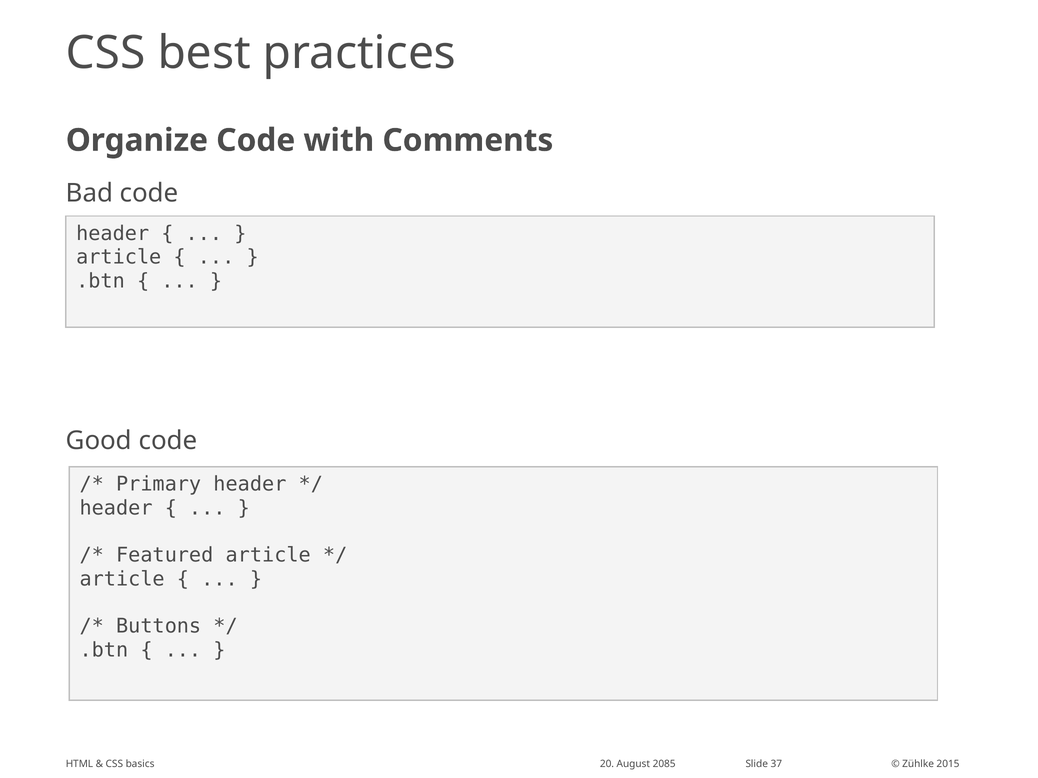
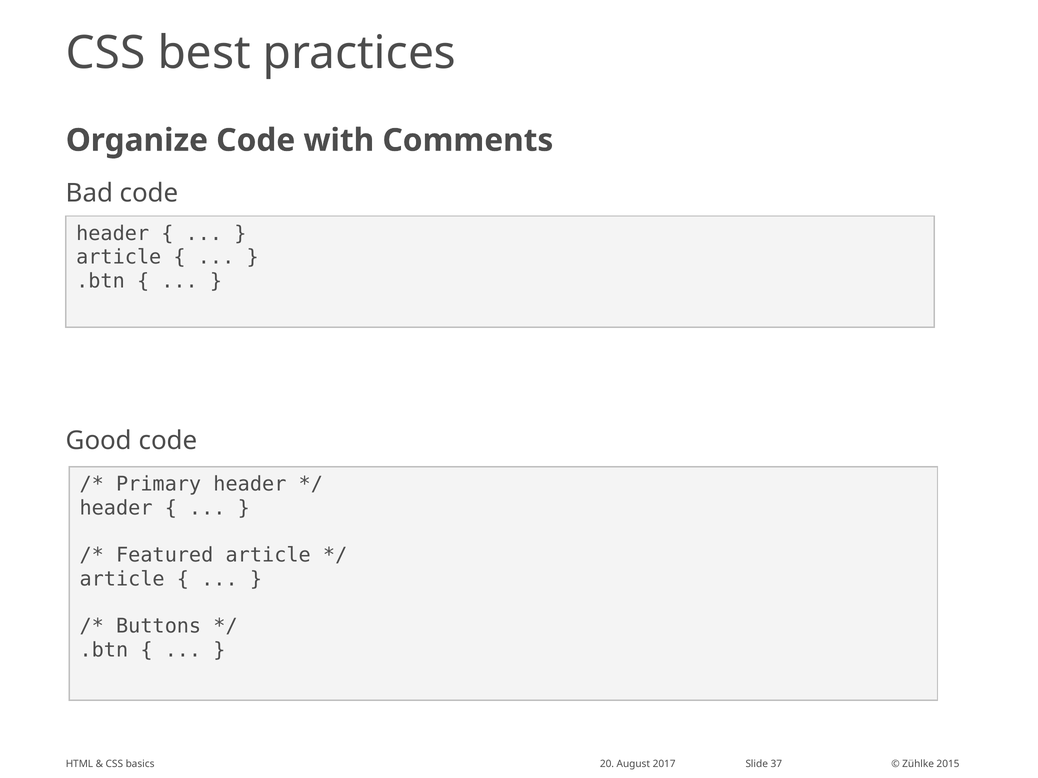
2085: 2085 -> 2017 (664, 764)
